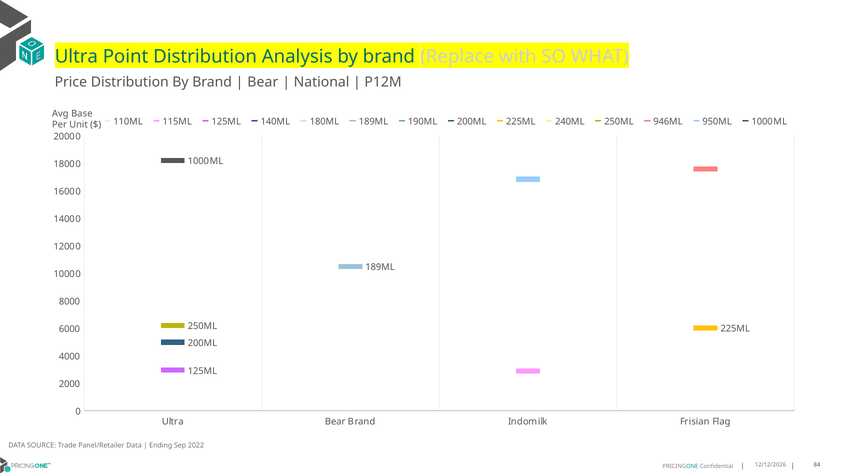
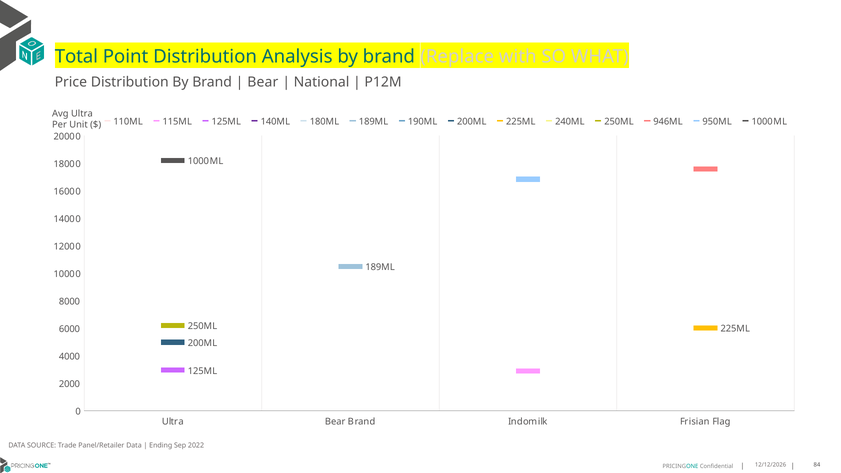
Ultra: Ultra -> Total (76, 57)
Avg Base: Base -> Ultra (82, 114)
